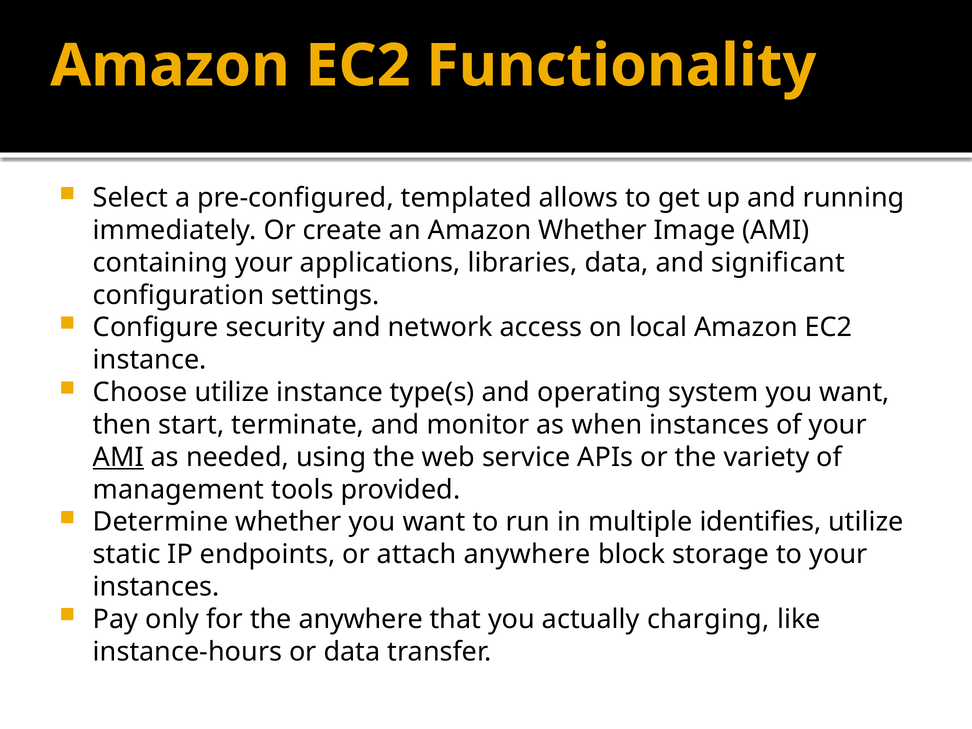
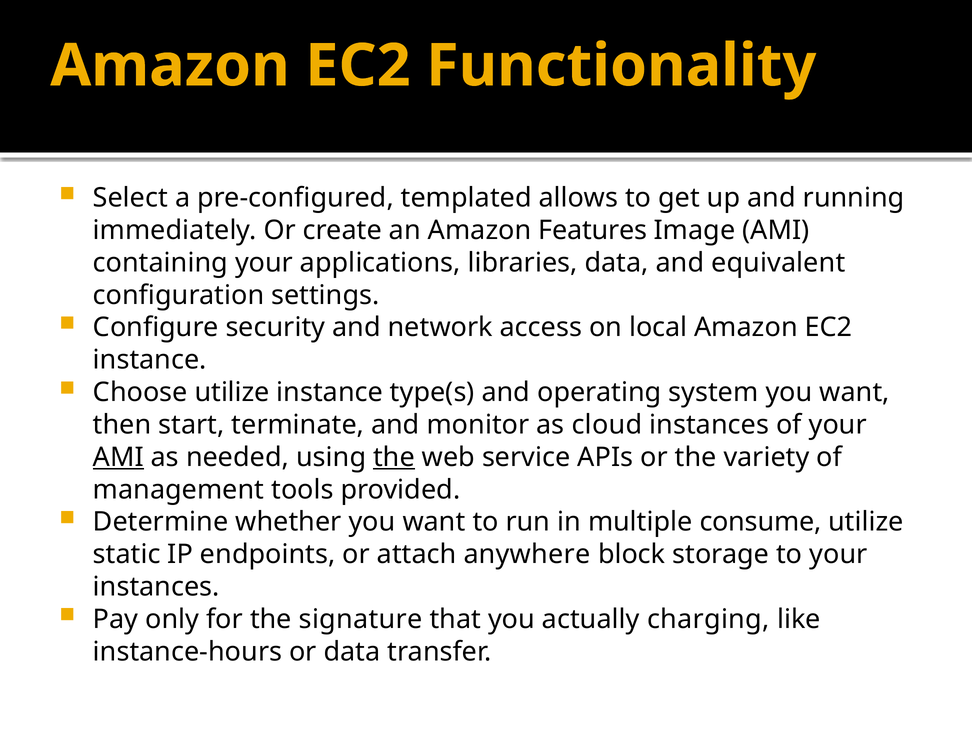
Amazon Whether: Whether -> Features (593, 230)
significant: significant -> equivalent (778, 263)
when: when -> cloud (607, 425)
the underline: none -> present (394, 457)
identifies: identifies -> consume (761, 522)
the anywhere: anywhere -> signature (361, 619)
